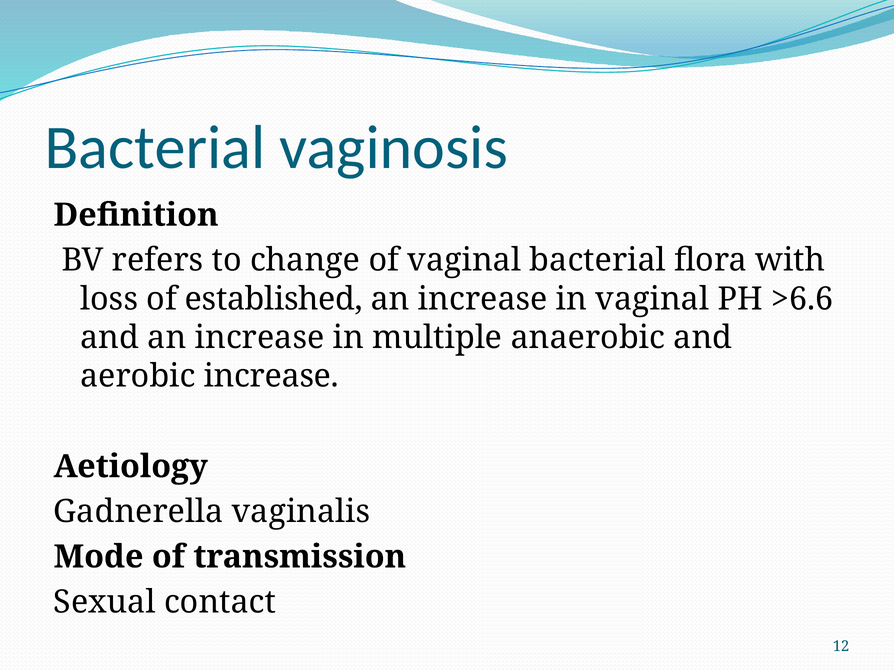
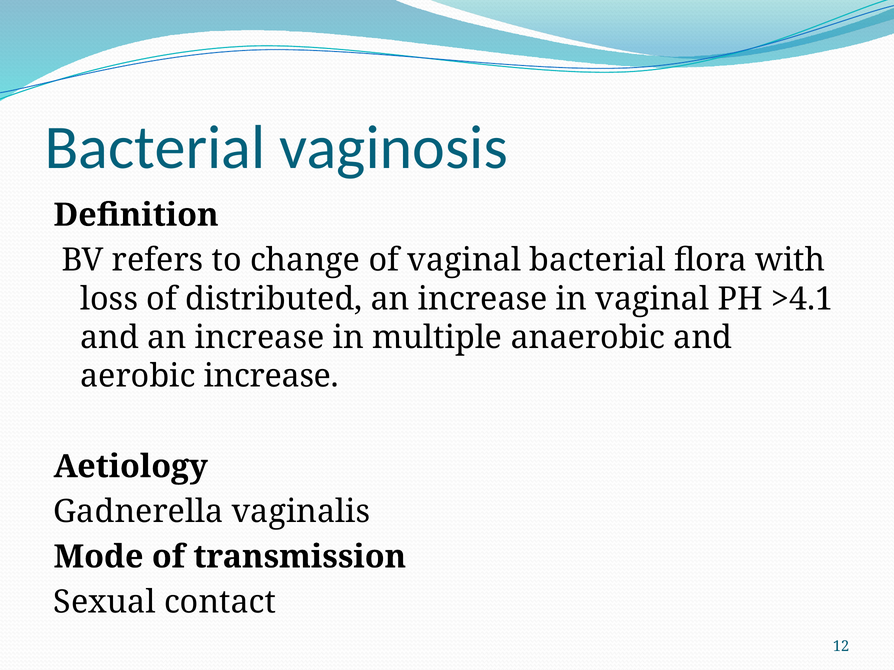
established: established -> distributed (274, 299)
>6.6: >6.6 -> >4.1 (802, 299)
